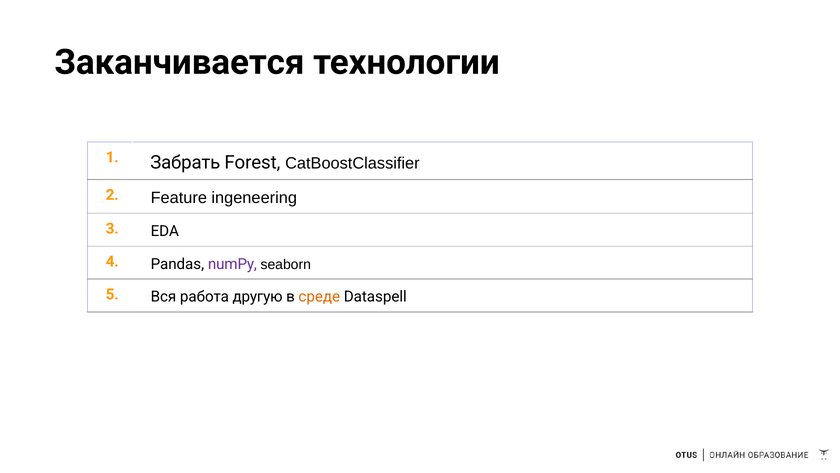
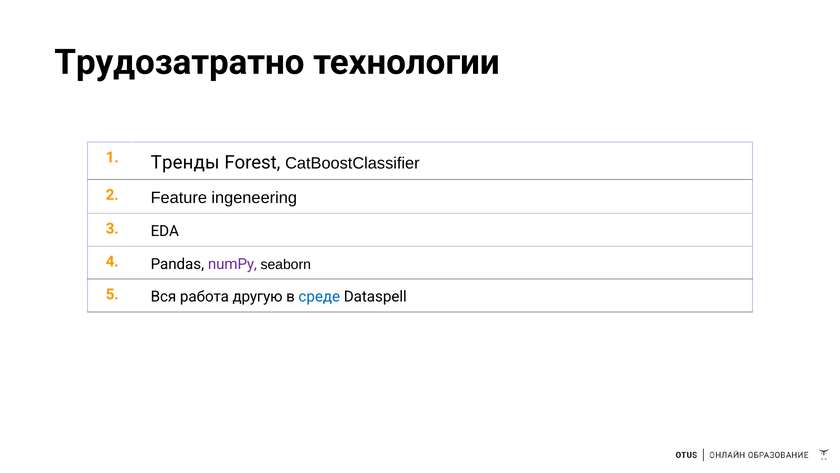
Заканчивается: Заканчивается -> Трудозатратно (179, 62)
Забрать: Забрать -> Тренды (185, 162)
среде colour: orange -> blue (319, 297)
